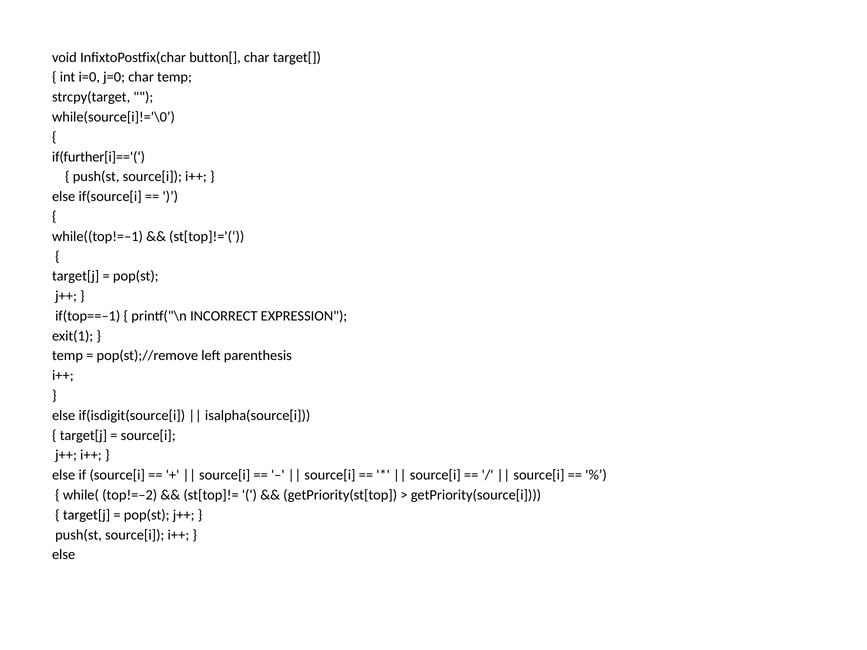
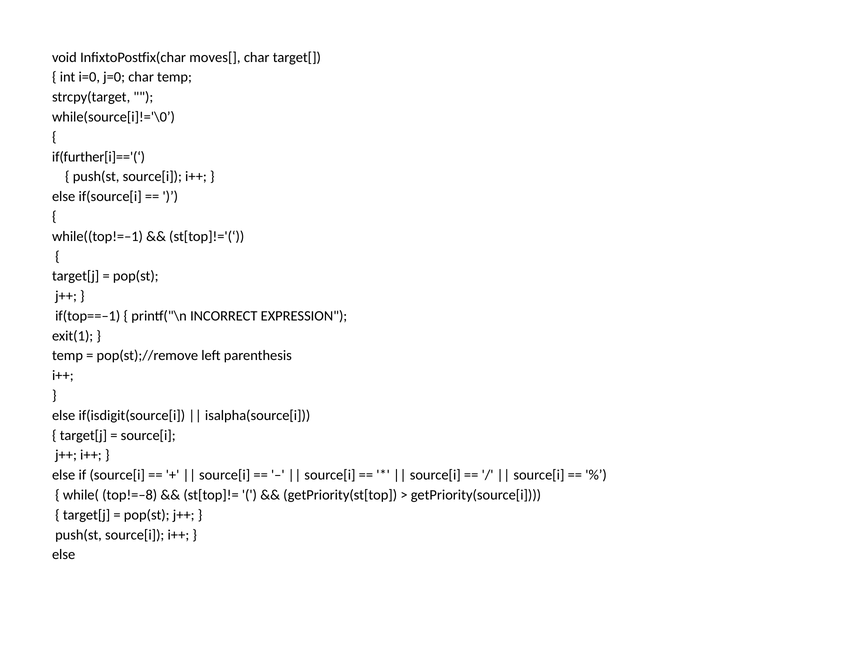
button[: button[ -> moves[ (215, 57)
top!=–2: top!=–2 -> top!=–8 (130, 495)
